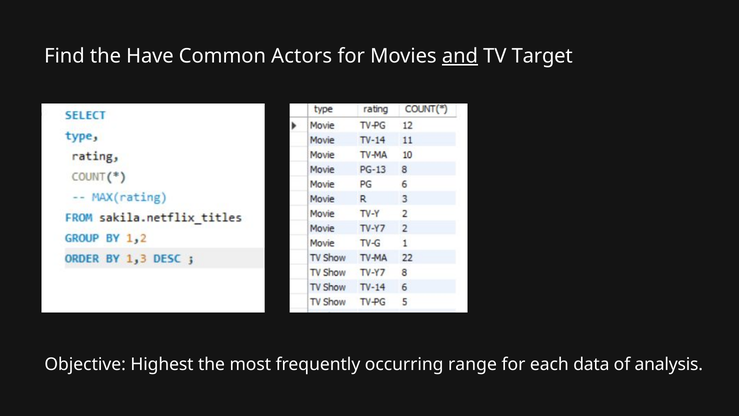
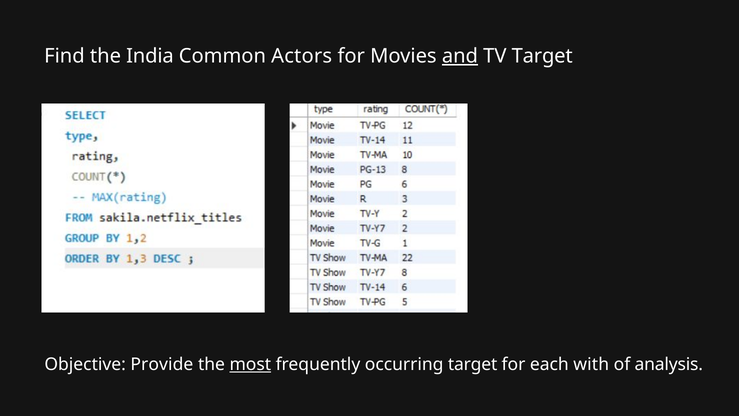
Have: Have -> India (150, 56)
Highest: Highest -> Provide (162, 364)
most underline: none -> present (250, 364)
occurring range: range -> target (473, 364)
data: data -> with (591, 364)
